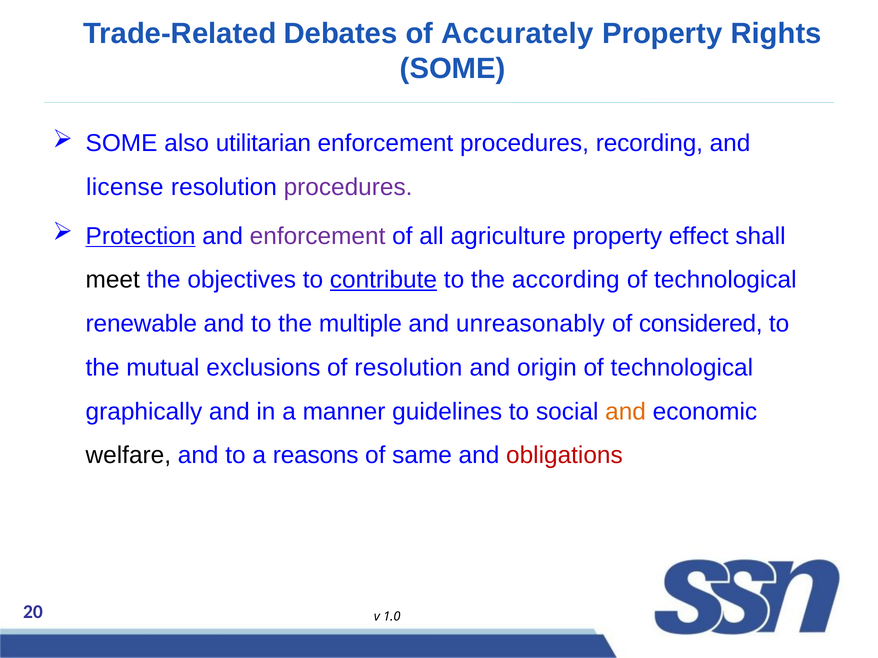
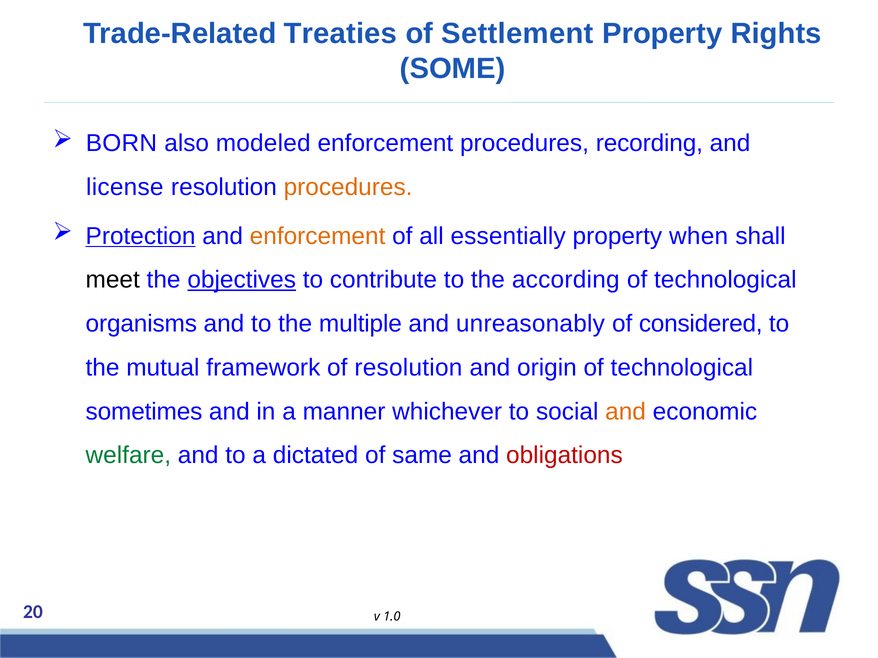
Debates: Debates -> Treaties (340, 34)
Accurately: Accurately -> Settlement (517, 34)
SOME: SOME -> BORN (121, 144)
utilitarian: utilitarian -> modeled (263, 144)
procedures colour: purple -> orange (348, 187)
enforcement colour: purple -> orange (318, 236)
agriculture: agriculture -> essentially (508, 236)
effect: effect -> when (699, 236)
objectives underline: none -> present (242, 280)
contribute underline: present -> none (383, 280)
renewable: renewable -> organisms (141, 324)
exclusions: exclusions -> framework (263, 368)
graphically: graphically -> sometimes (144, 412)
guidelines: guidelines -> whichever (447, 412)
welfare colour: black -> green (128, 456)
reasons: reasons -> dictated (316, 456)
